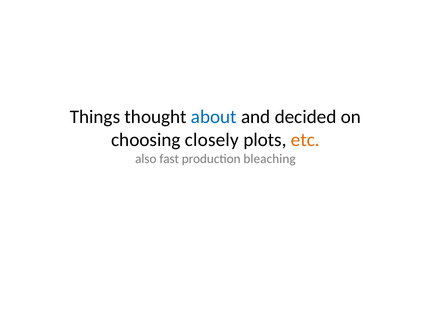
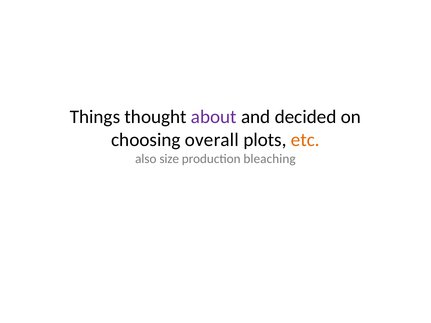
about colour: blue -> purple (214, 117)
closely: closely -> overall (212, 140)
fast: fast -> size (169, 159)
